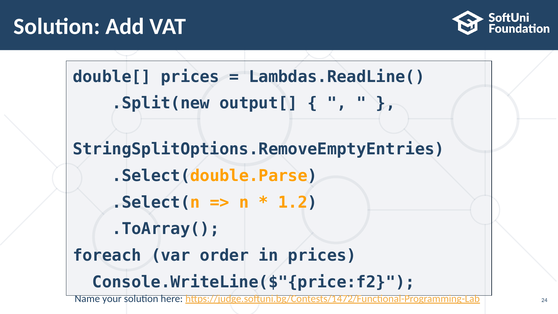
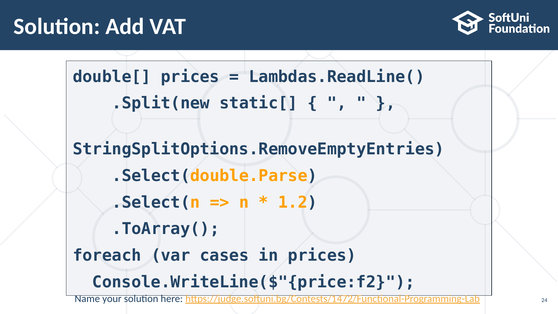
output[: output[ -> static[ (259, 103)
order: order -> cases (224, 255)
